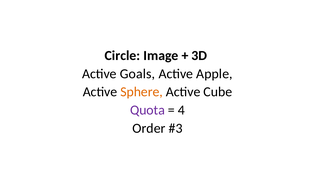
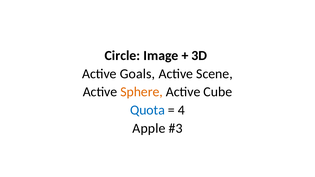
Apple: Apple -> Scene (214, 74)
Quota colour: purple -> blue (147, 110)
Order: Order -> Apple (149, 128)
